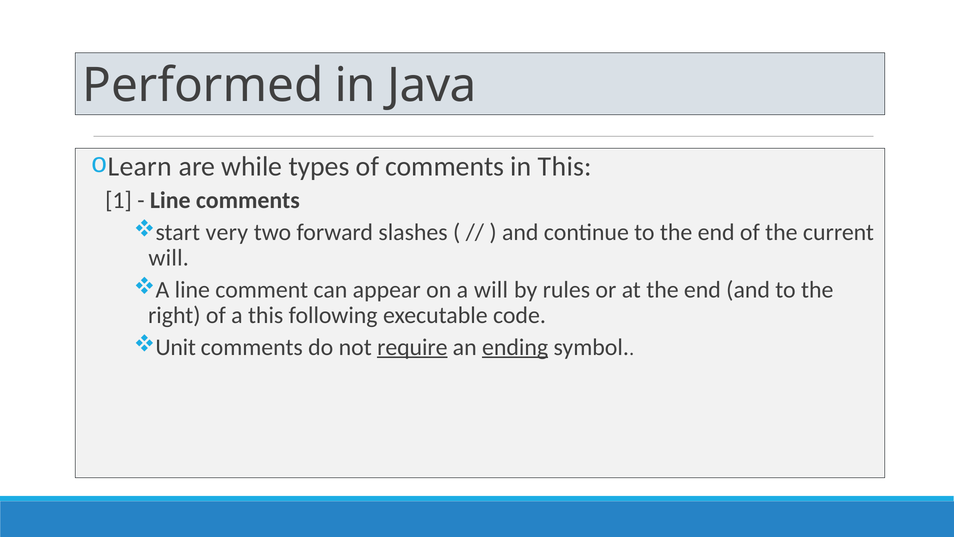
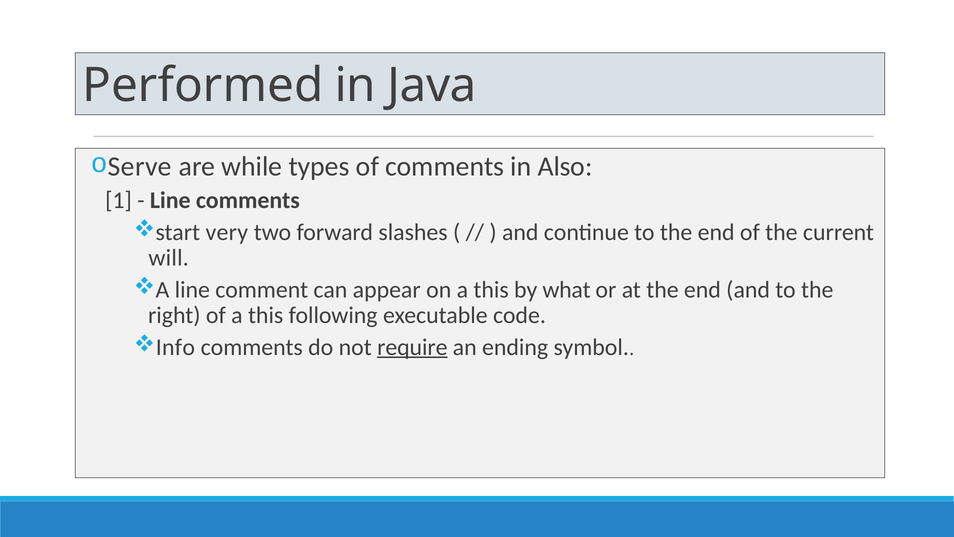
Learn: Learn -> Serve (140, 166)
in This: This -> Also (565, 166)
on a will: will -> this (491, 289)
rules: rules -> what (567, 289)
Unit: Unit -> Info (175, 347)
ending underline: present -> none (515, 347)
